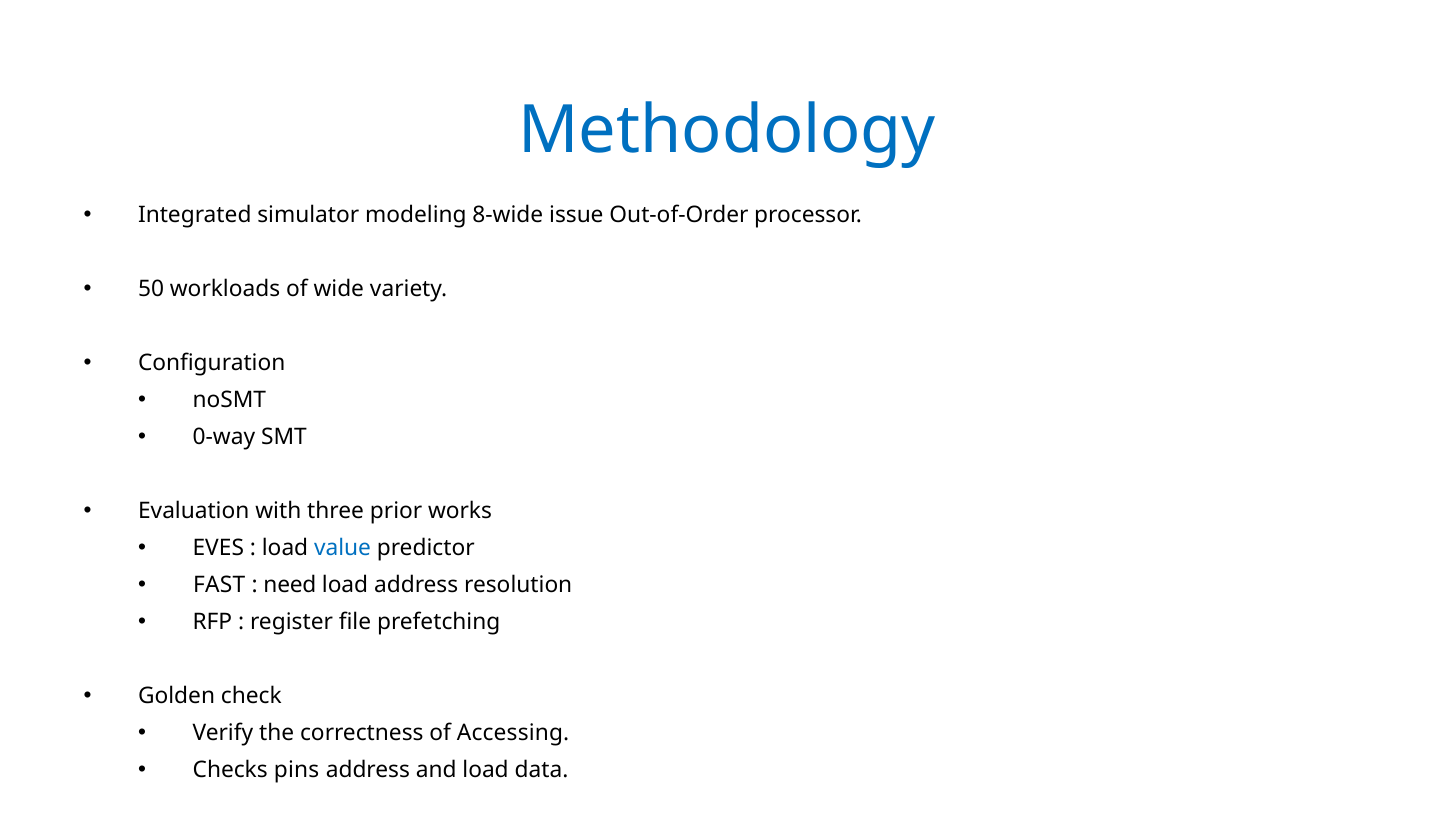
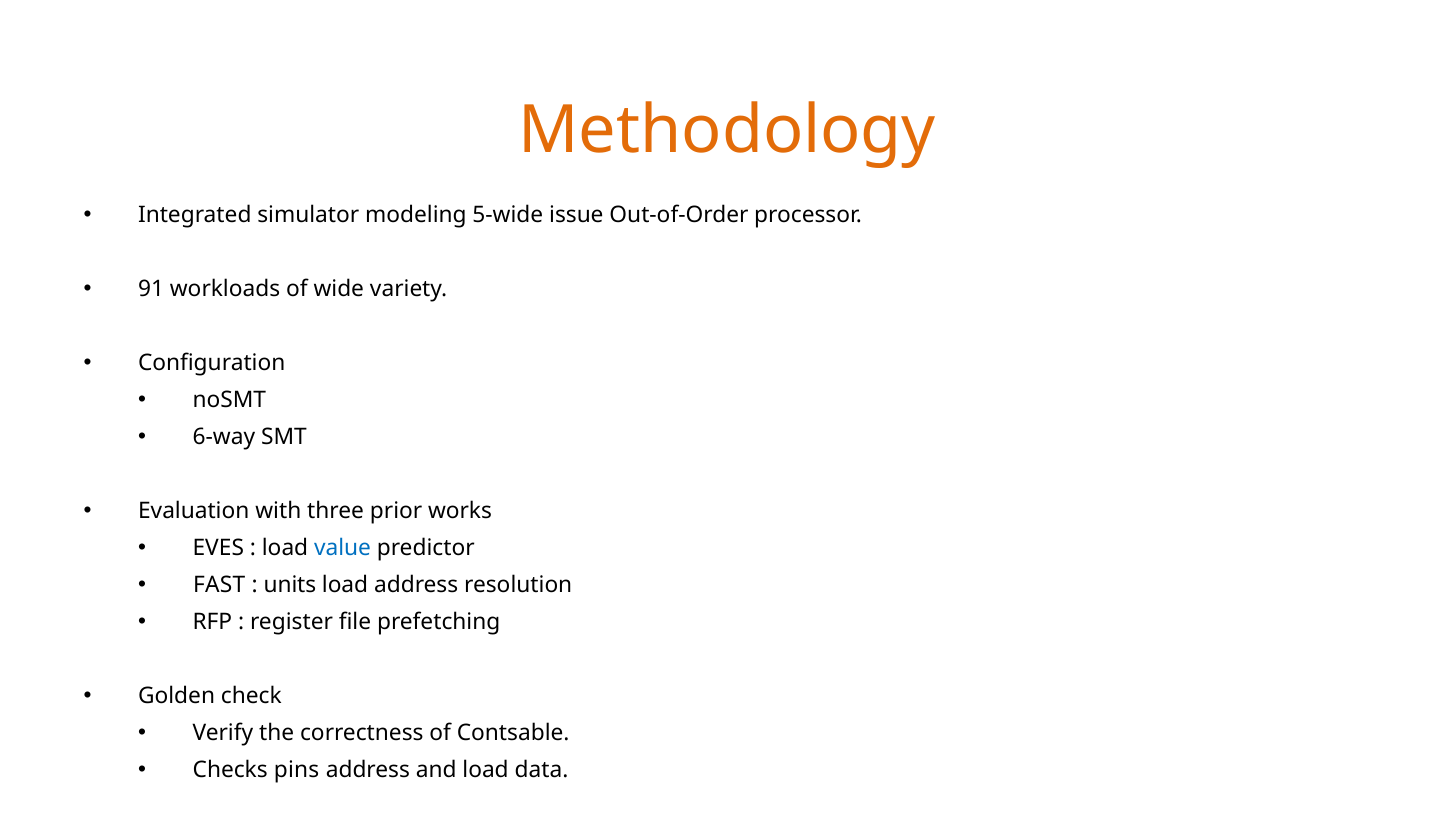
Methodology colour: blue -> orange (727, 131)
8-wide: 8-wide -> 5-wide (508, 215)
50: 50 -> 91 (151, 289)
0-way: 0-way -> 6-way (224, 437)
need: need -> units (290, 585)
Accessing: Accessing -> Contsable (513, 733)
